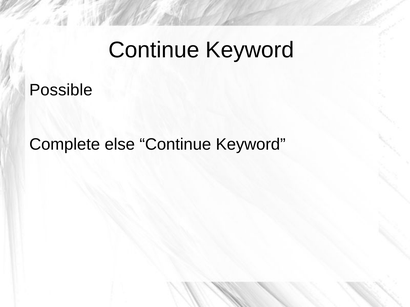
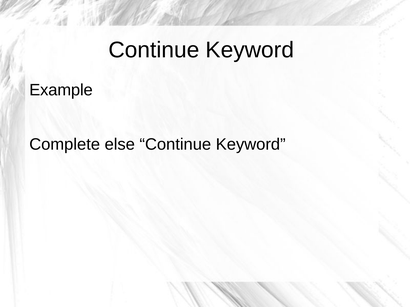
Possible: Possible -> Example (61, 90)
